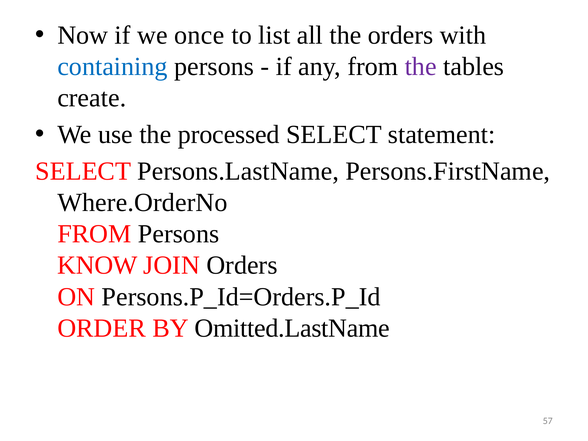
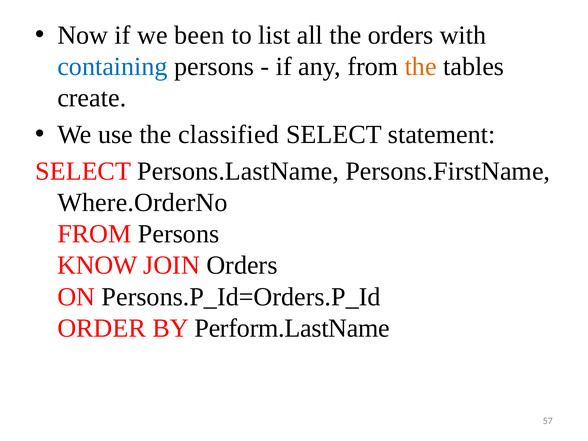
once: once -> been (199, 35)
the colour: purple -> orange (421, 67)
processed: processed -> classified (229, 135)
Omitted.LastName: Omitted.LastName -> Perform.LastName (292, 328)
